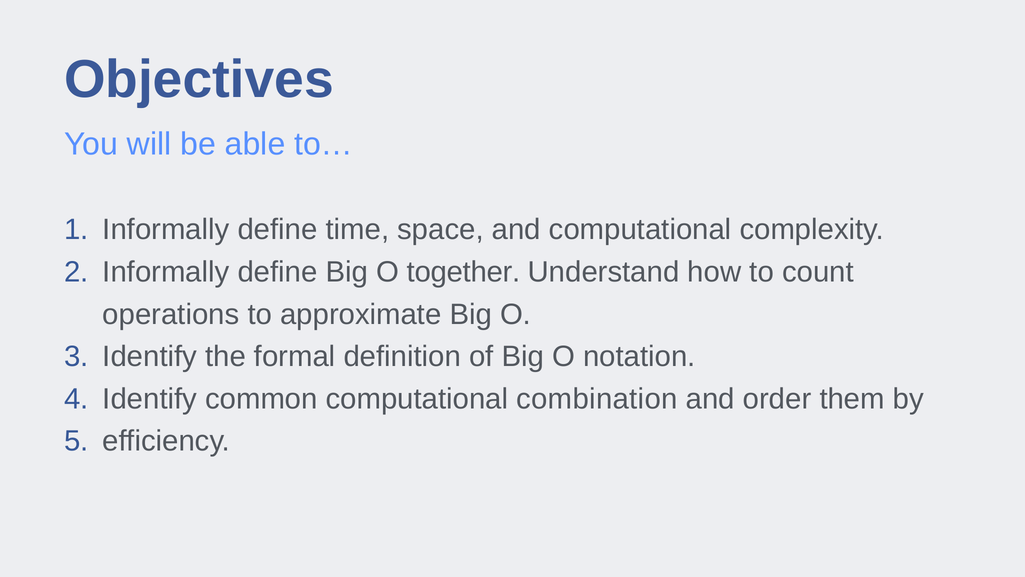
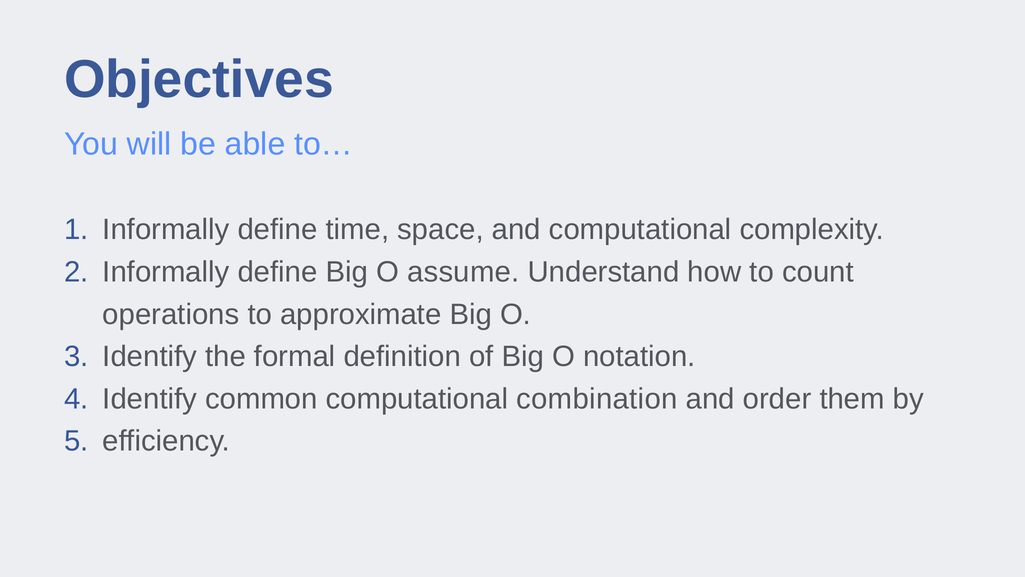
together: together -> assume (463, 272)
